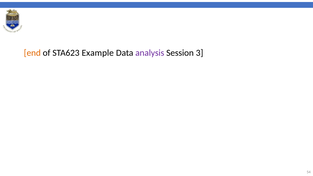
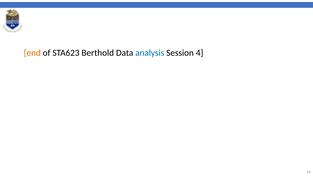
Example: Example -> Berthold (98, 53)
analysis colour: purple -> blue (150, 53)
3: 3 -> 4 (200, 53)
